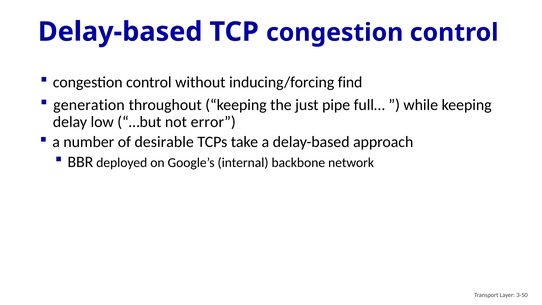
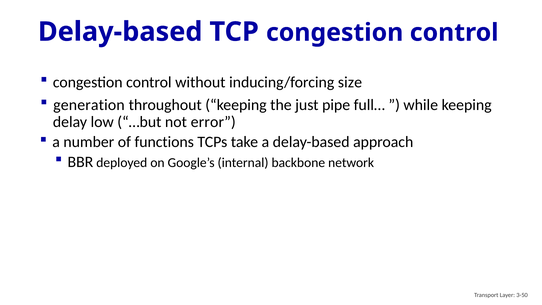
find: find -> size (350, 82)
desirable: desirable -> functions (164, 142)
